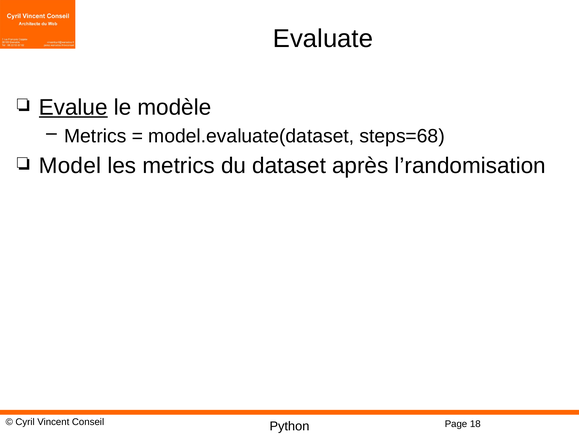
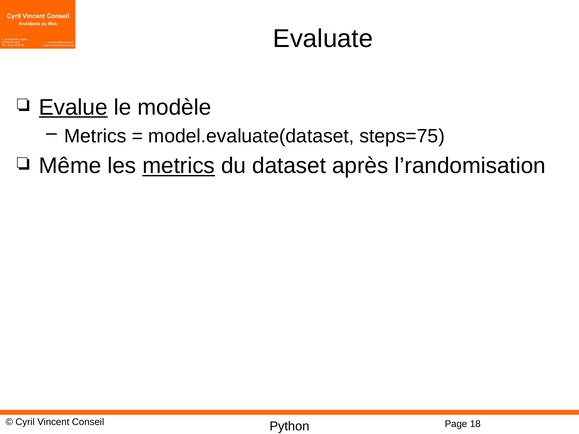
steps=68: steps=68 -> steps=75 (402, 136)
Model: Model -> Même (70, 166)
metrics underline: none -> present (179, 166)
